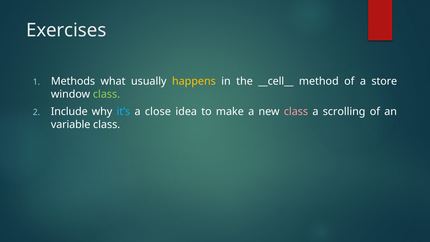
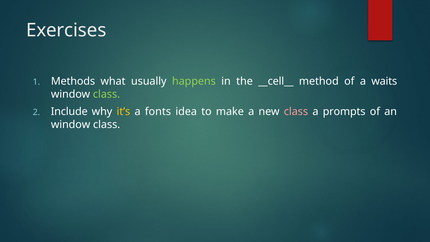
happens colour: yellow -> light green (194, 81)
store: store -> waits (384, 81)
it’s colour: light blue -> yellow (123, 112)
close: close -> fonts (158, 112)
scrolling: scrolling -> prompts (344, 112)
variable: variable -> window (71, 124)
